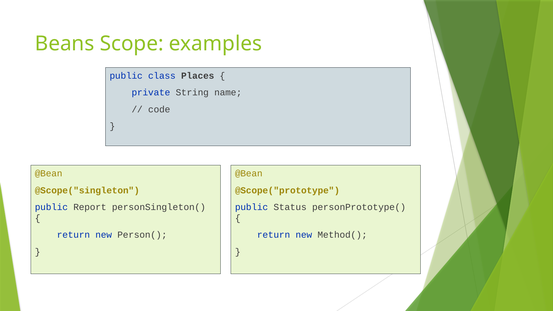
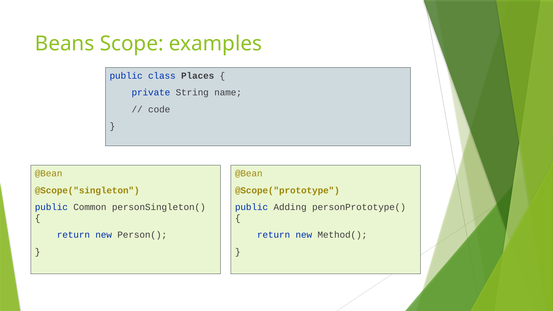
Report: Report -> Common (90, 207)
Status: Status -> Adding (290, 207)
